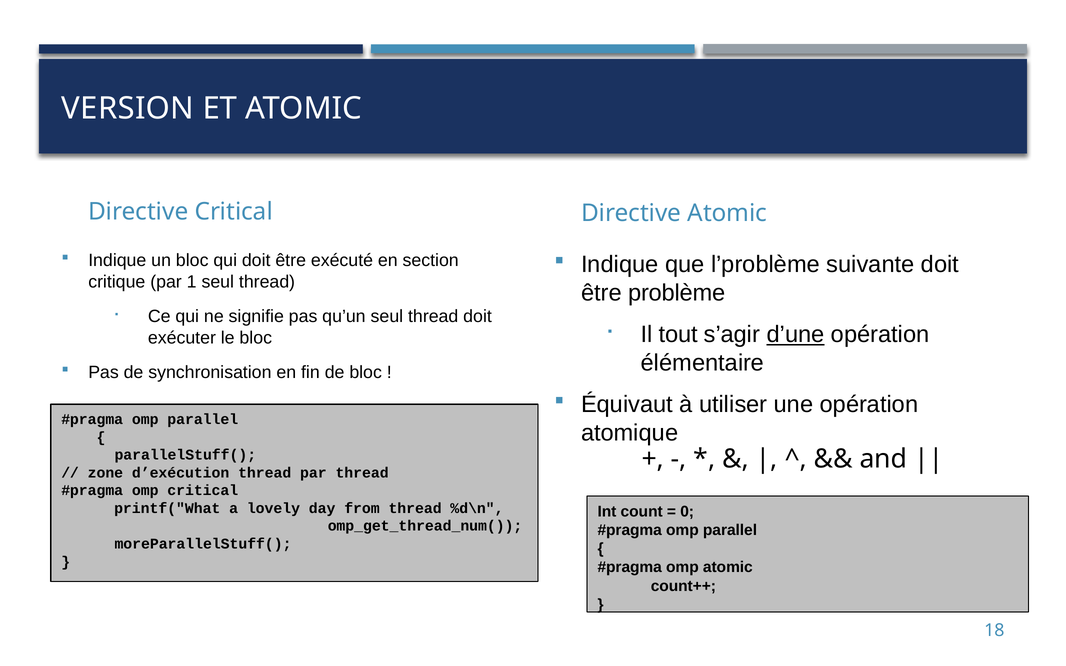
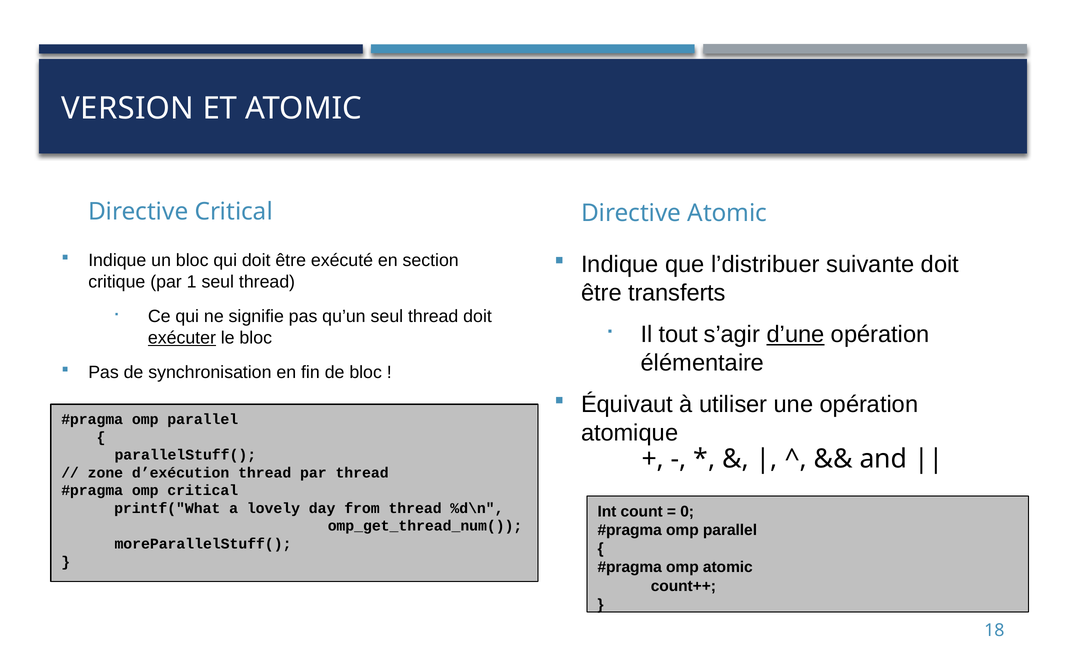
l’problème: l’problème -> l’distribuer (765, 265)
problème: problème -> transferts (677, 293)
exécuter underline: none -> present (182, 338)
